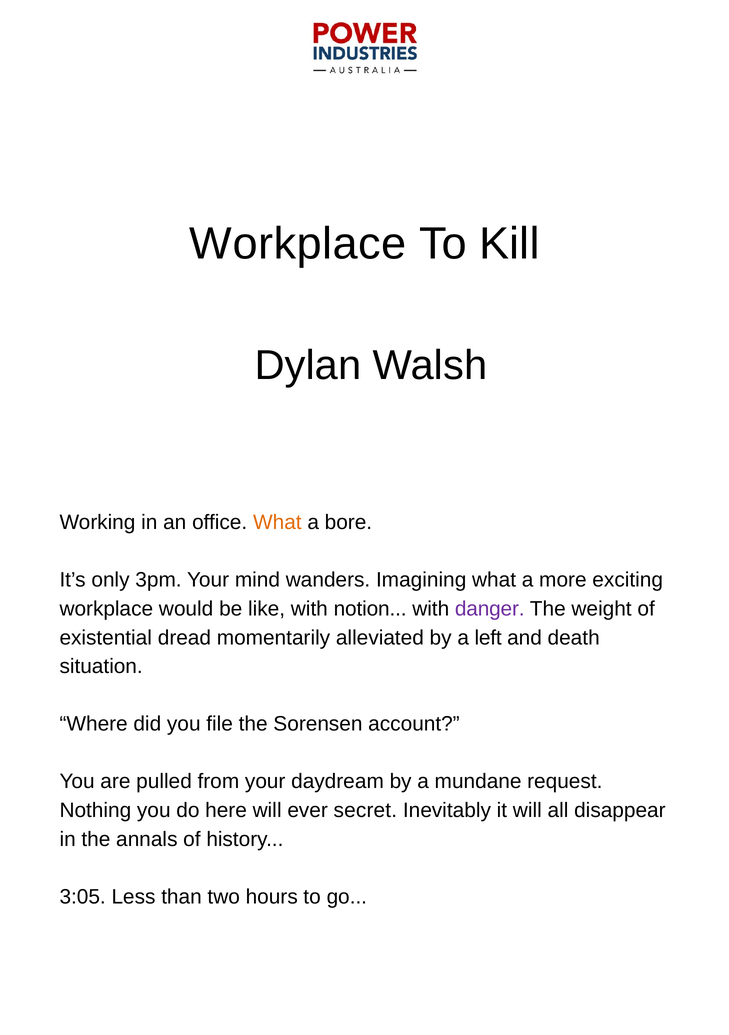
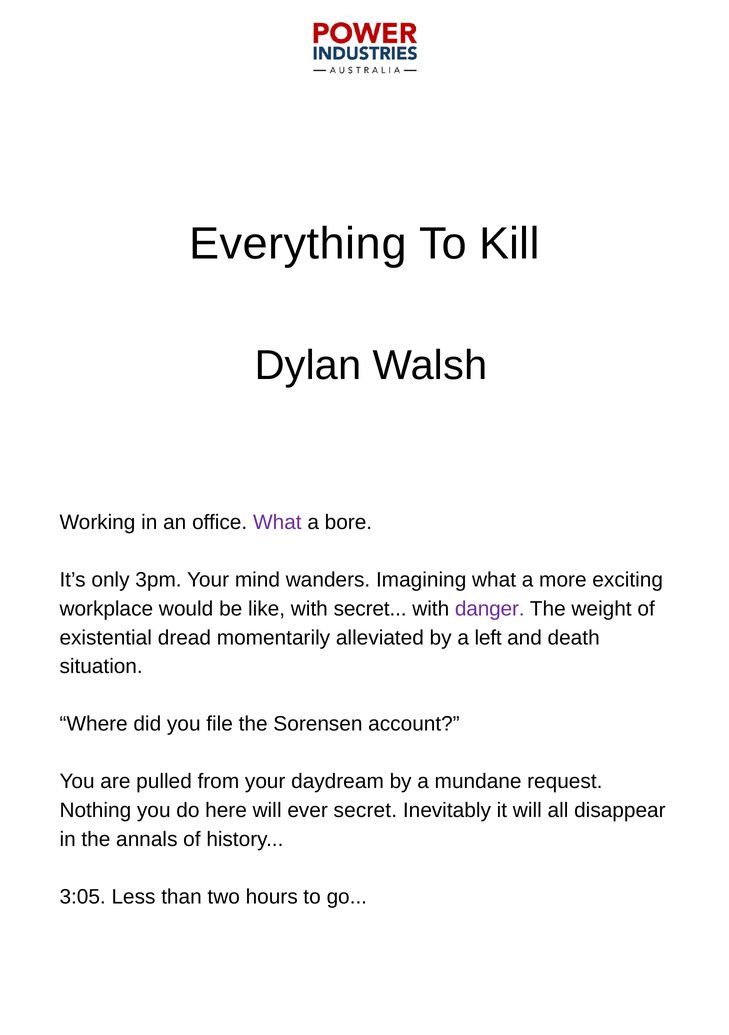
Workplace: Workplace -> Everything (298, 244)
What colour: orange -> purple (277, 522)
with notion: notion -> secret (370, 609)
